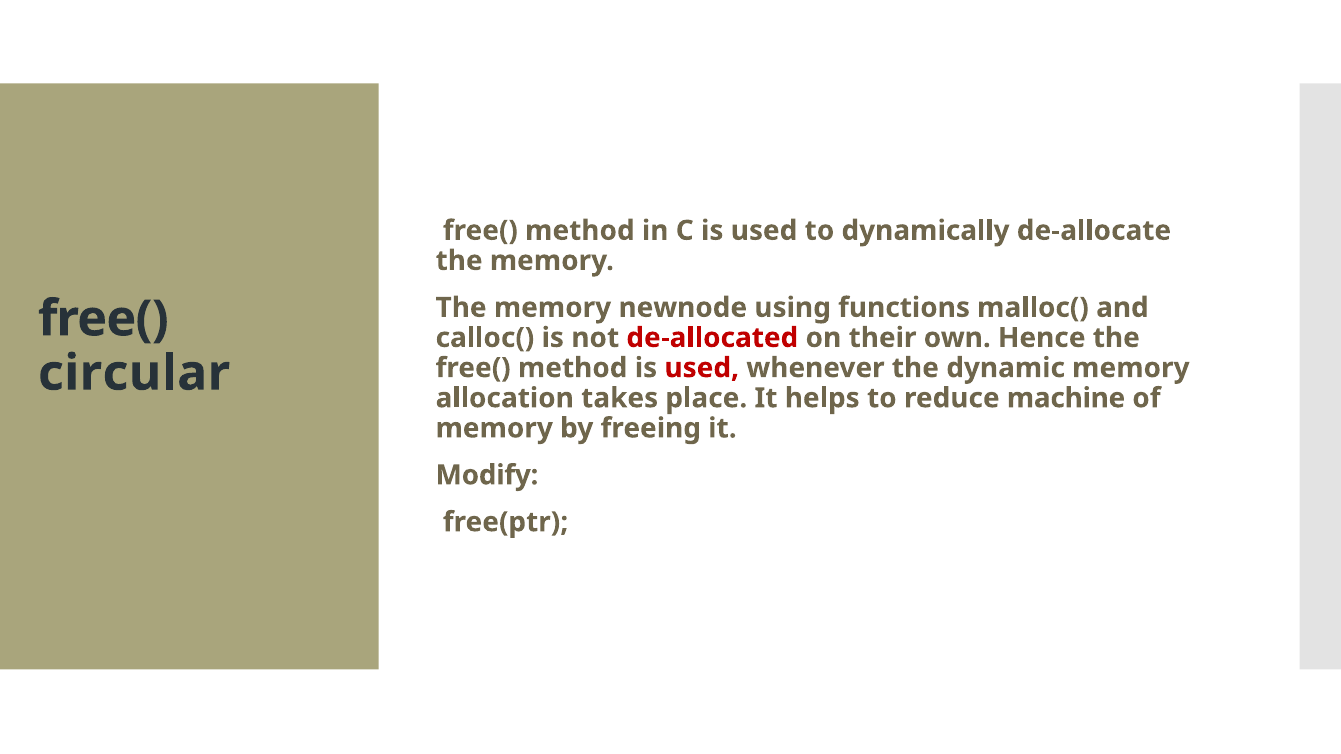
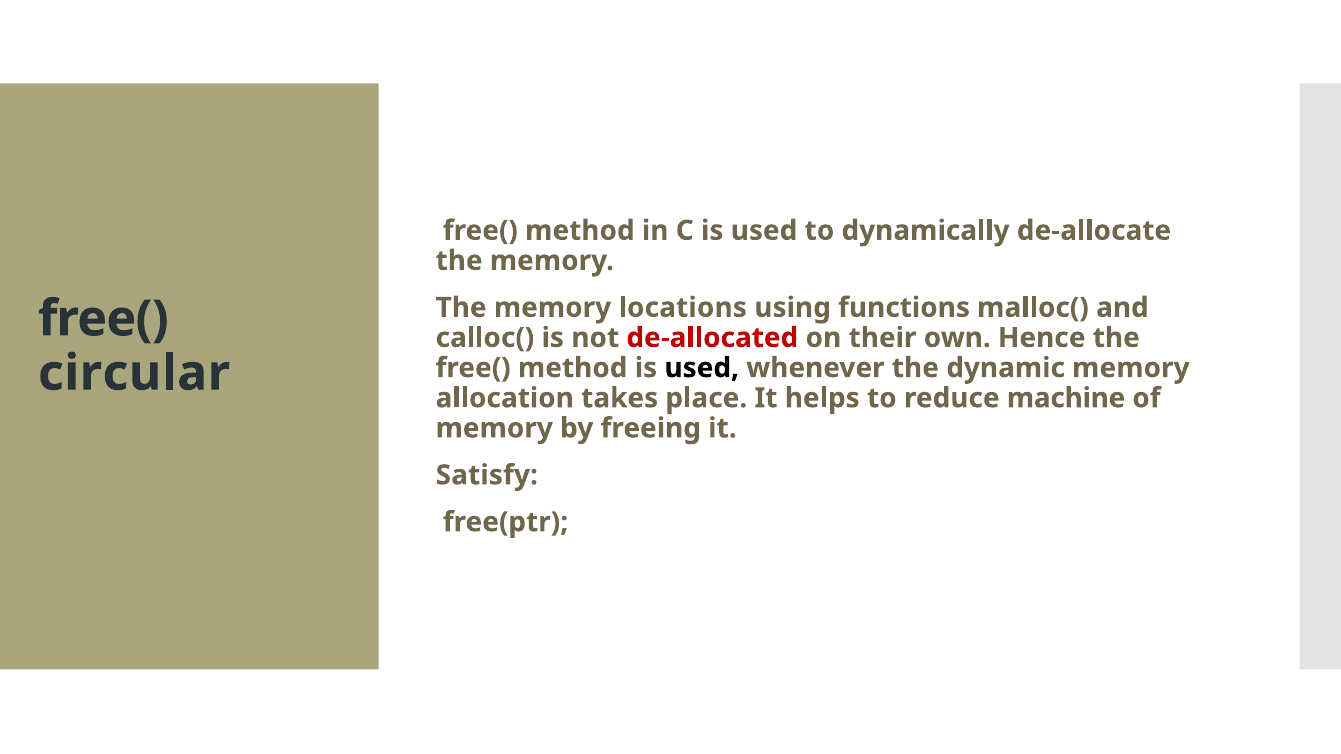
newnode: newnode -> locations (683, 308)
used colour: red -> black (702, 368)
Modify: Modify -> Satisfy (487, 475)
